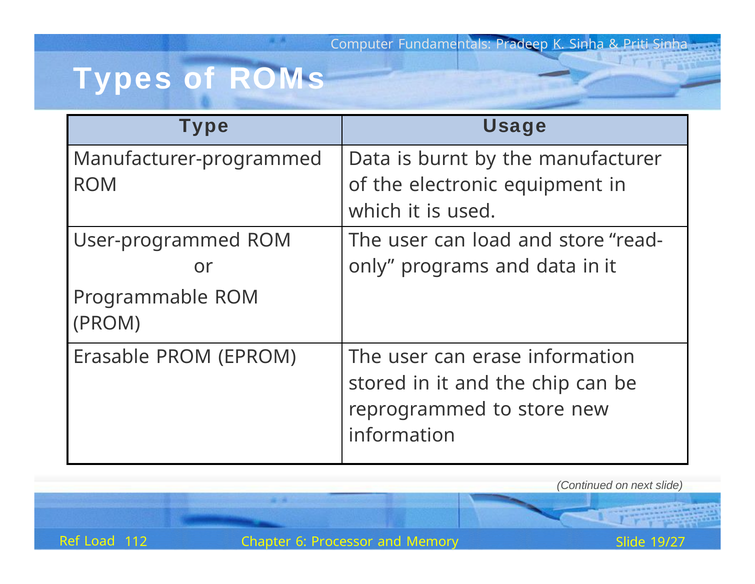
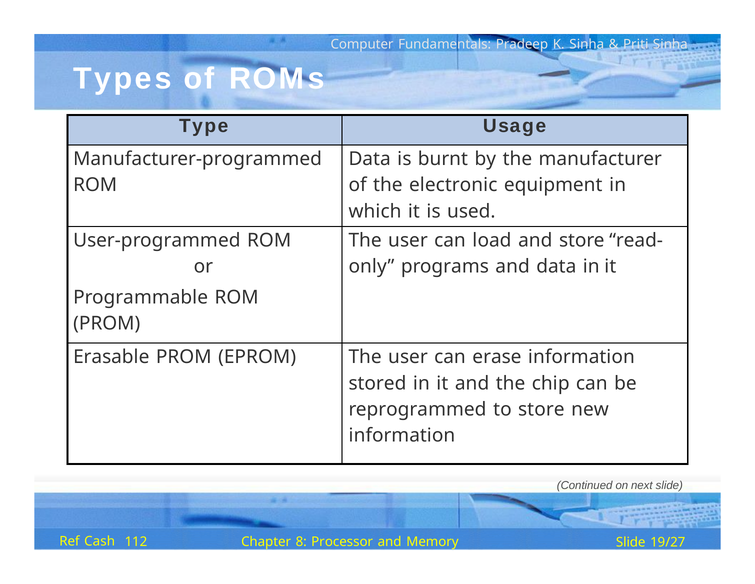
Ref Load: Load -> Cash (100, 541)
6: 6 -> 8 (301, 541)
